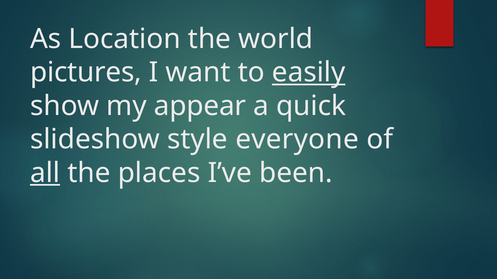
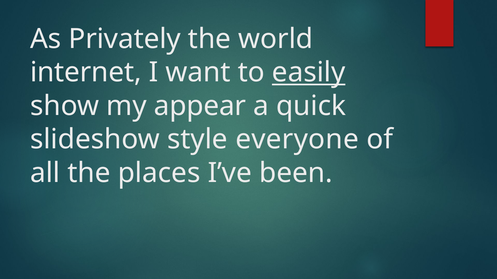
Location: Location -> Privately (125, 39)
pictures: pictures -> internet (86, 73)
all underline: present -> none (45, 173)
